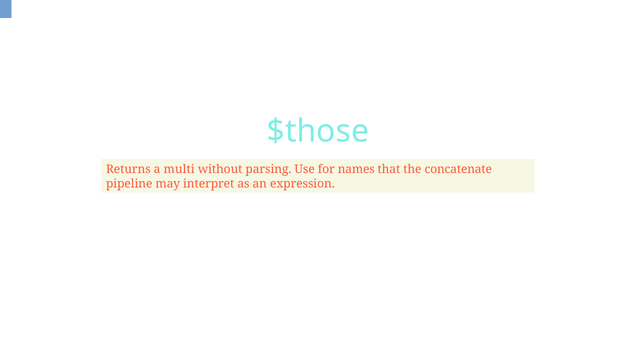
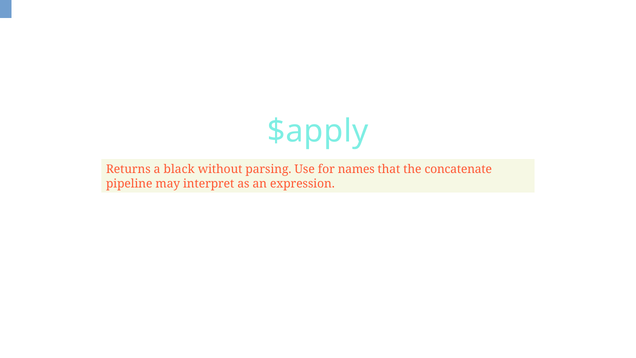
$those: $those -> $apply (318, 131)
multi: multi -> black (179, 169)
